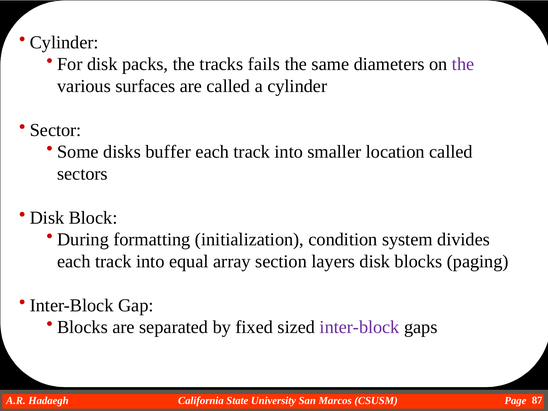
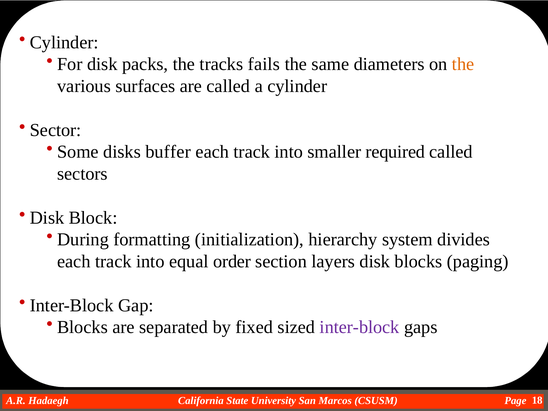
the colour: purple -> orange (463, 64)
location: location -> required (395, 152)
condition: condition -> hierarchy (343, 240)
array: array -> order (232, 262)
87: 87 -> 18 (537, 400)
